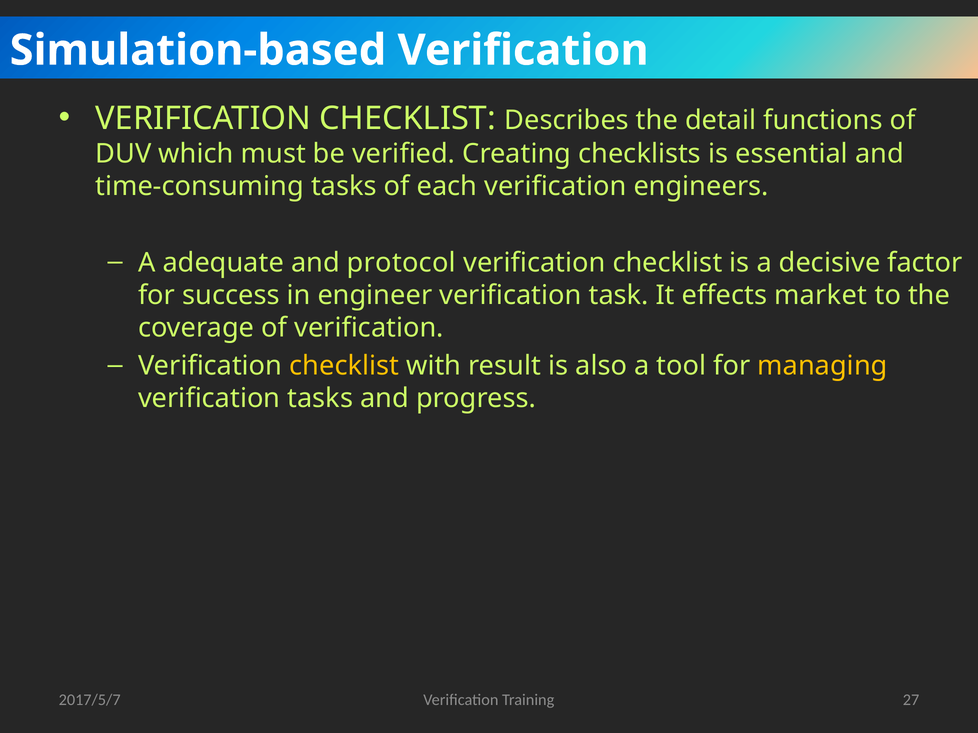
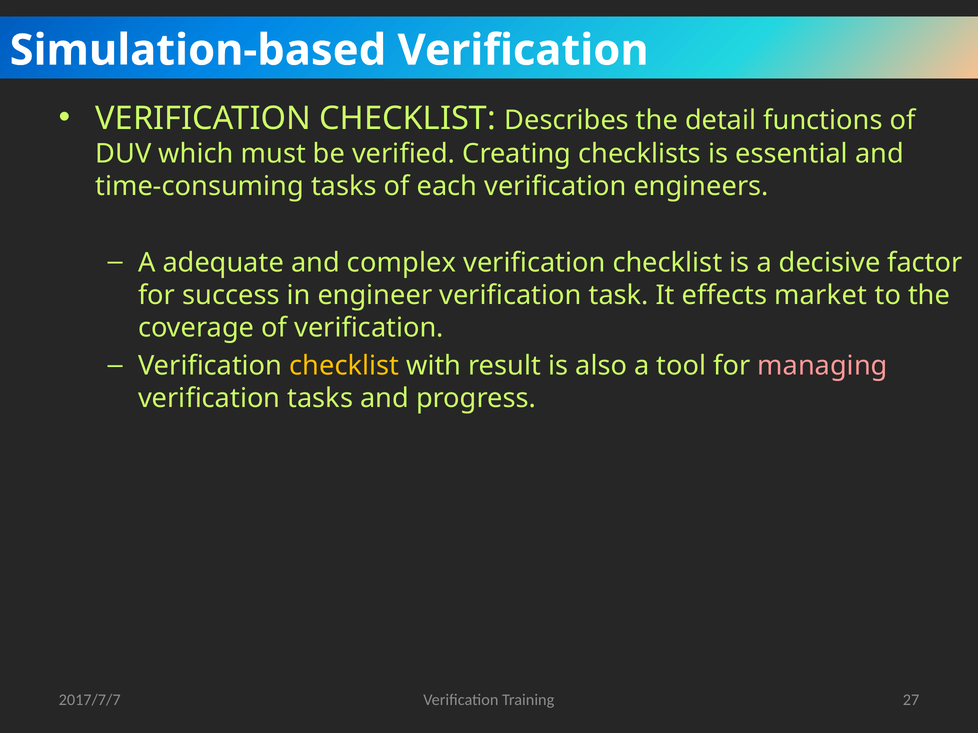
protocol: protocol -> complex (402, 263)
managing colour: yellow -> pink (822, 366)
2017/5/7: 2017/5/7 -> 2017/7/7 (90, 700)
